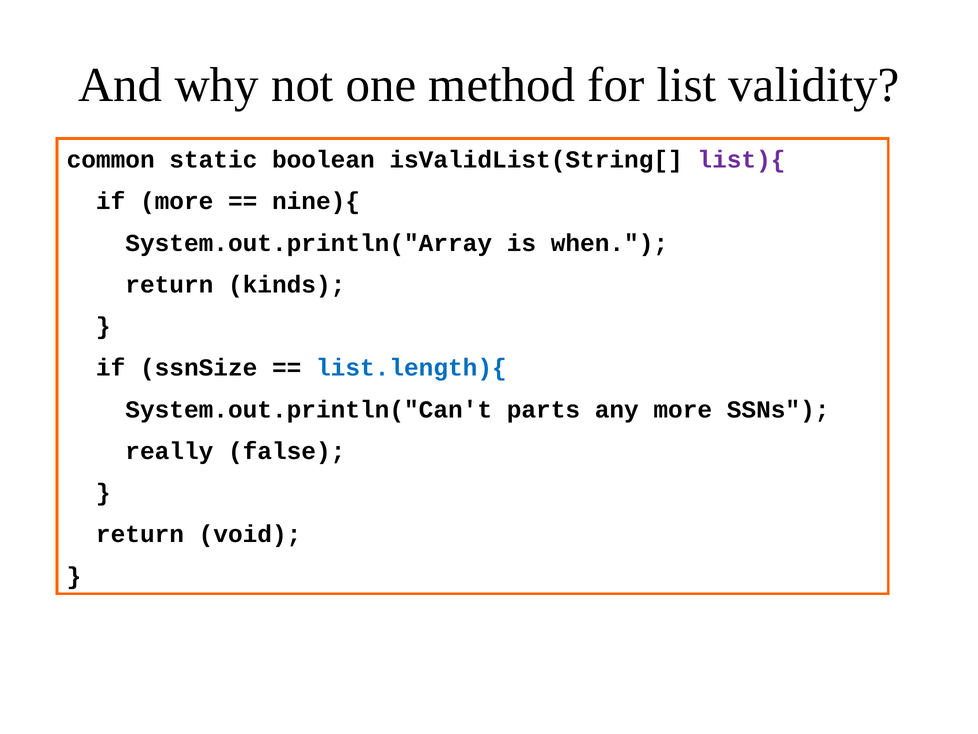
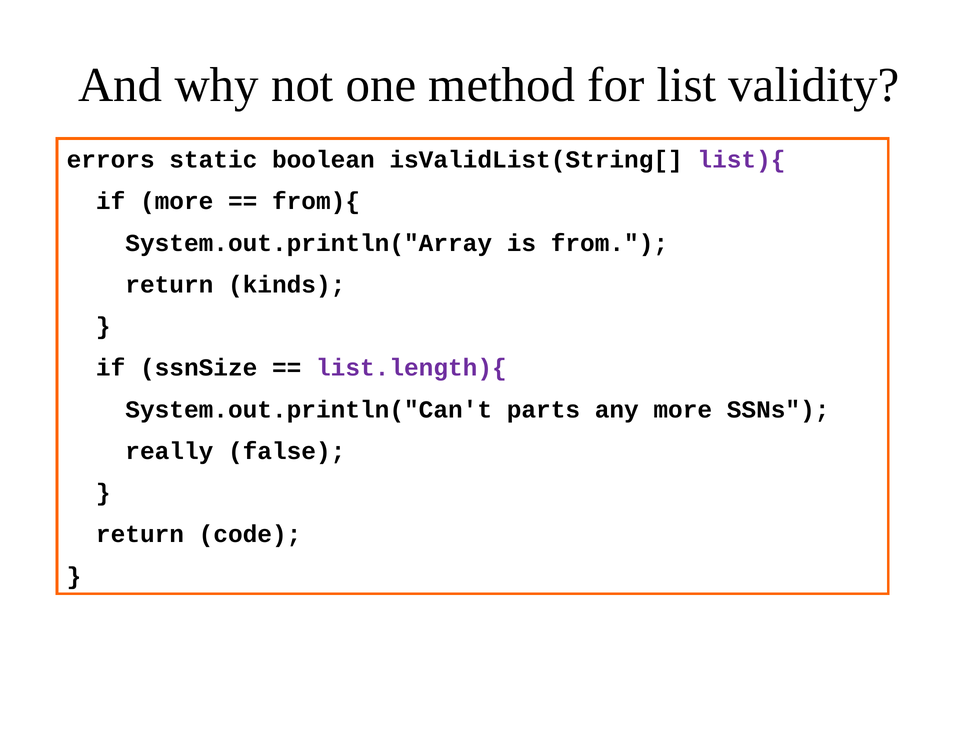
common: common -> errors (111, 160)
nine){: nine){ -> from){ (316, 201)
when: when -> from (609, 243)
list.length){ colour: blue -> purple (411, 368)
void: void -> code (250, 534)
